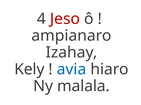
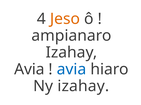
Jeso colour: red -> orange (65, 19)
Kely: Kely -> Avia (29, 70)
Ny malala: malala -> izahay (83, 87)
